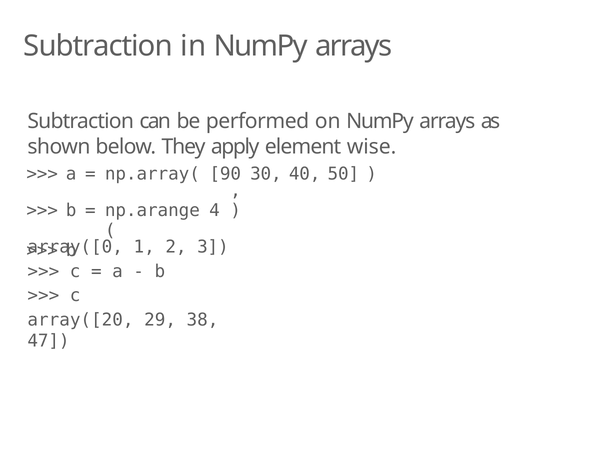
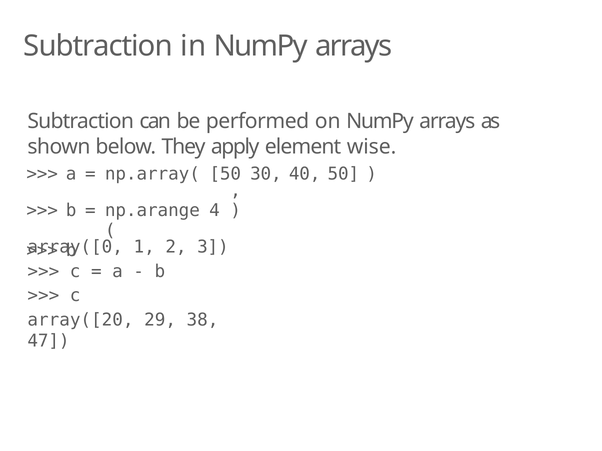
np.array( 90: 90 -> 50 (225, 174)
